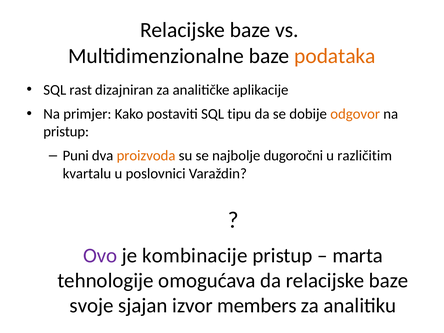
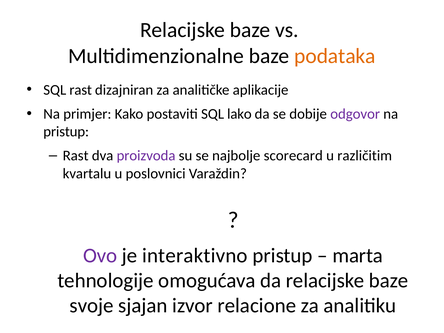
tipu: tipu -> lako (239, 114)
odgovor colour: orange -> purple (355, 114)
Puni: Puni -> Rast (76, 156)
proizvoda colour: orange -> purple (146, 156)
dugoročni: dugoročni -> scorecard (293, 156)
kombinacije: kombinacije -> interaktivno (195, 255)
members: members -> relacione (257, 306)
